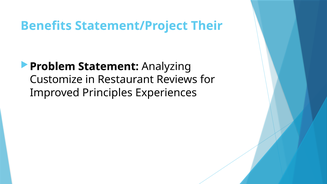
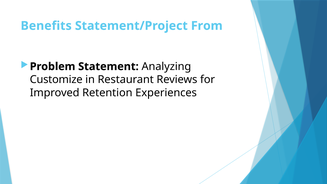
Their: Their -> From (207, 26)
Principles: Principles -> Retention (107, 93)
